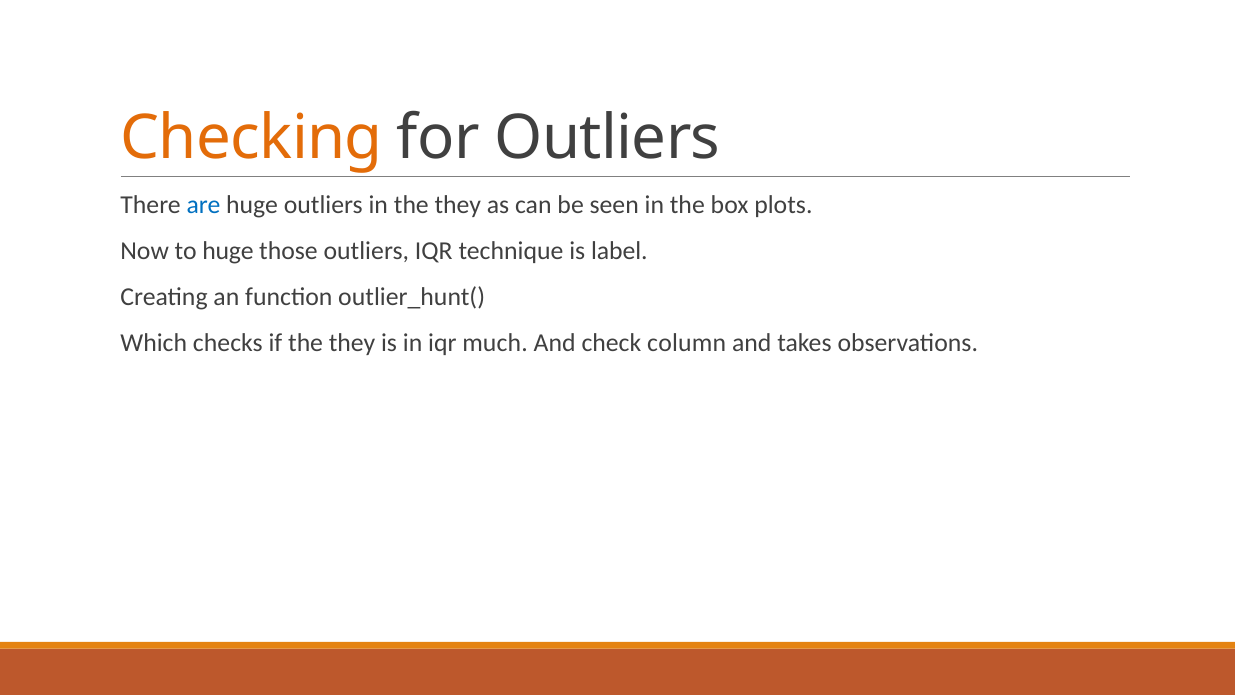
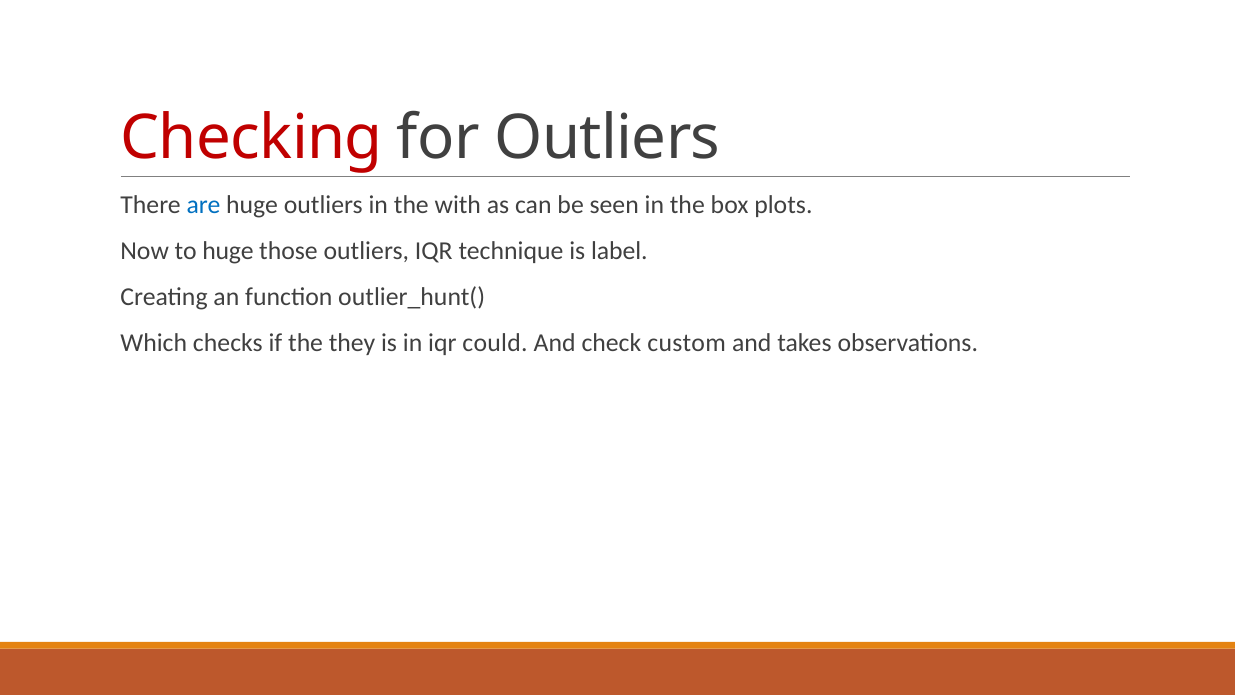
Checking colour: orange -> red (252, 138)
in the they: they -> with (458, 205)
much: much -> could (495, 343)
column: column -> custom (687, 343)
